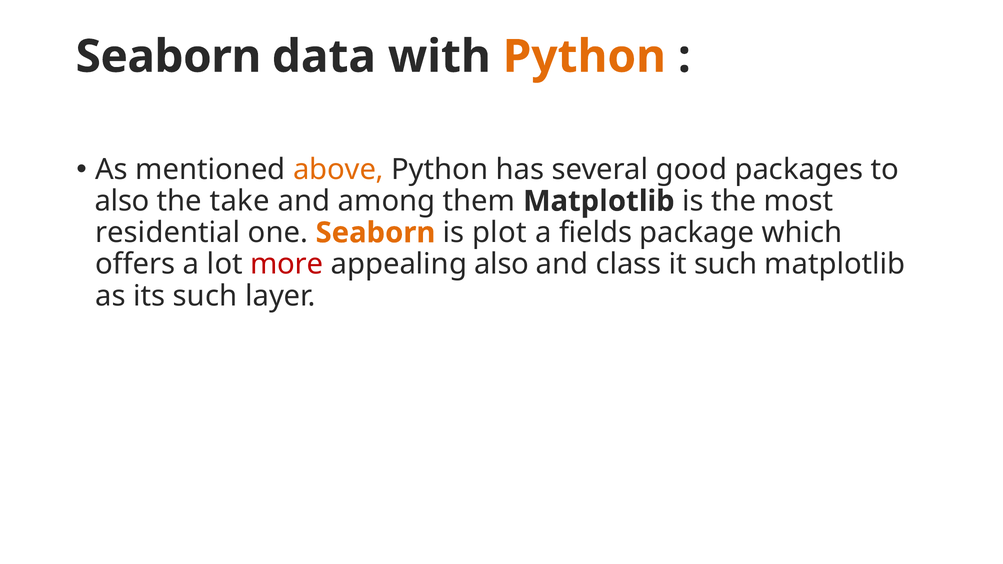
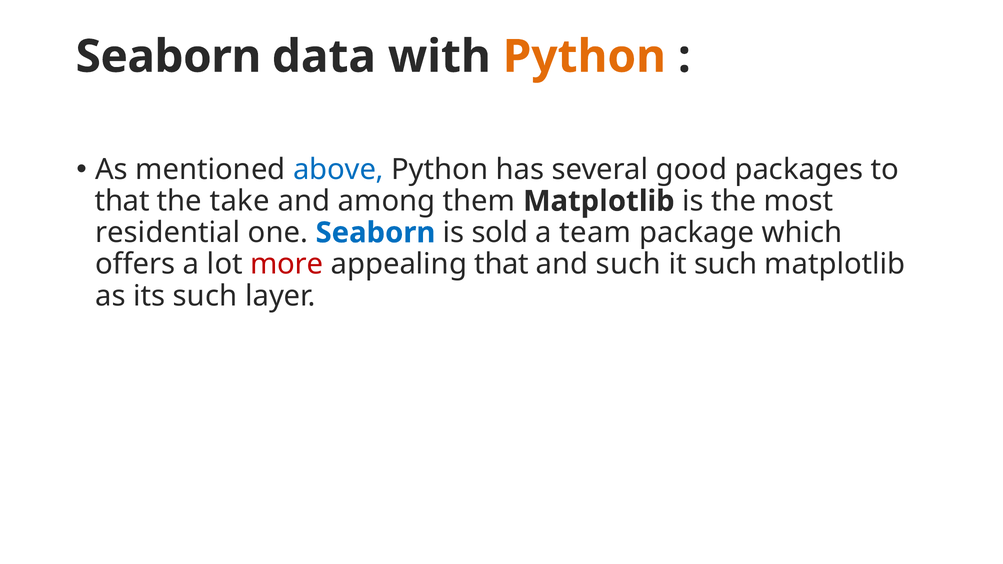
above colour: orange -> blue (338, 170)
also: also -> that (122, 201)
Seaborn colour: orange -> blue (375, 233)
plot: plot -> sold (500, 233)
fields: fields -> team (595, 233)
appealing also: also -> that (502, 264)
and class: class -> such (628, 264)
